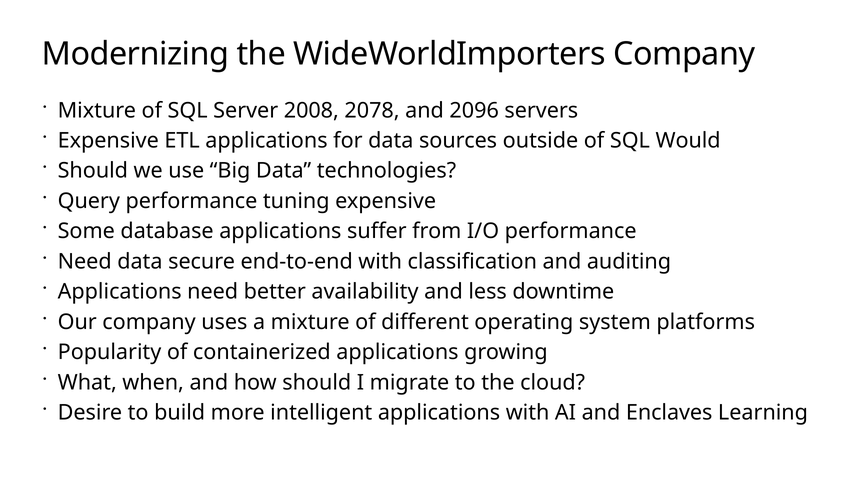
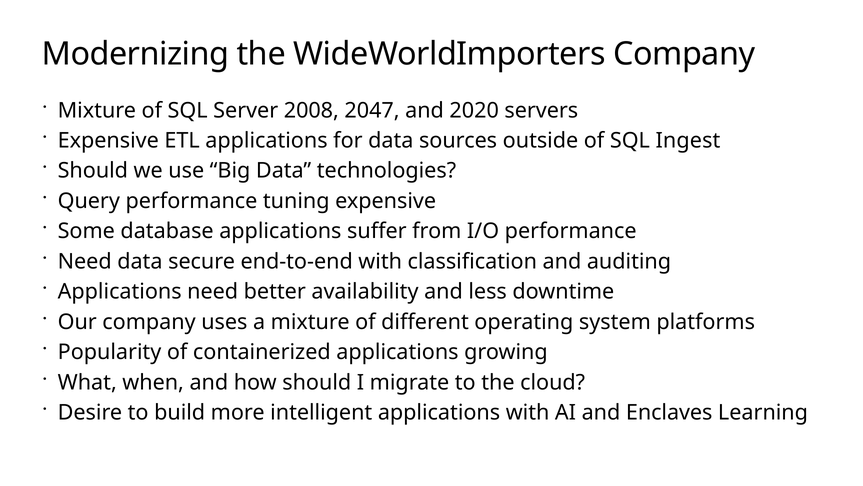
2078: 2078 -> 2047 (372, 110)
2096: 2096 -> 2020 (474, 110)
Would: Would -> Ingest (688, 140)
